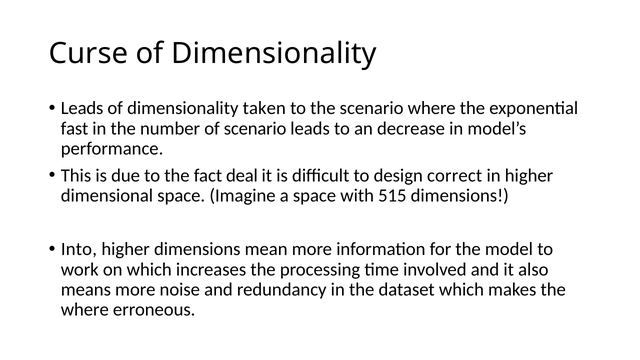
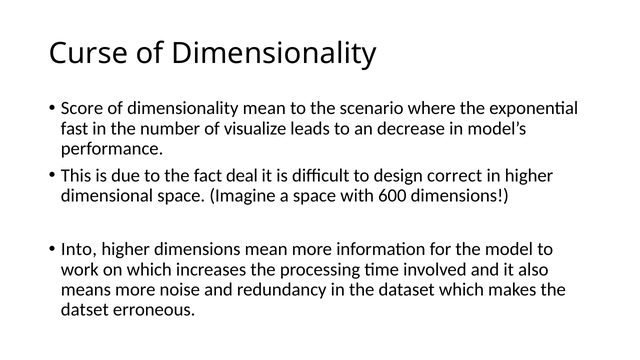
Leads: Leads -> Score (82, 108)
dimensionality taken: taken -> mean (264, 108)
of scenario: scenario -> visualize (255, 128)
515: 515 -> 600 (392, 196)
where: where -> datset (85, 310)
